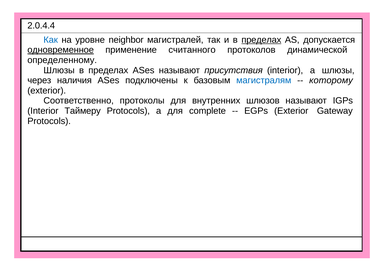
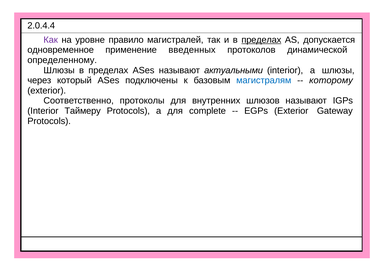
Как colour: blue -> purple (51, 40)
neighbor: neighbor -> правило (126, 40)
одновременное underline: present -> none (61, 50)
считанного: считанного -> введенных (192, 50)
присутствия: присутствия -> актуальными (234, 70)
наличия: наличия -> который (74, 81)
